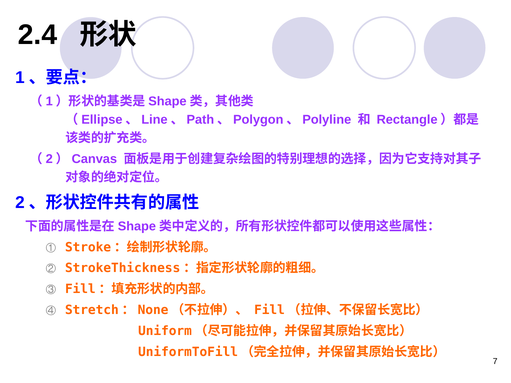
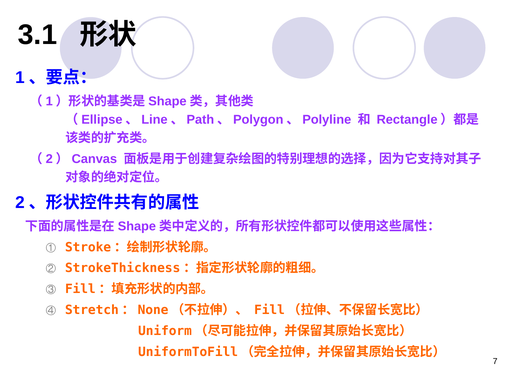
2.4: 2.4 -> 3.1 (38, 35)
